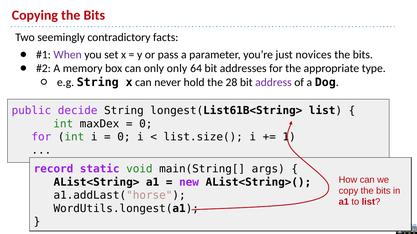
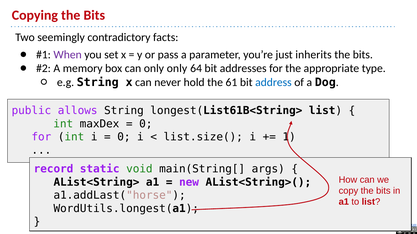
novices: novices -> inherits (314, 55)
28: 28 -> 61 (231, 83)
address colour: purple -> blue (273, 83)
decide: decide -> allows (78, 111)
